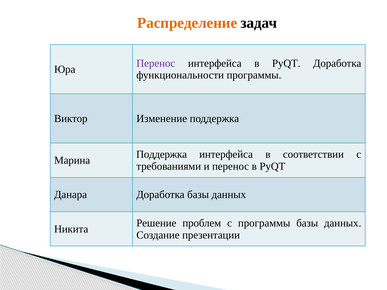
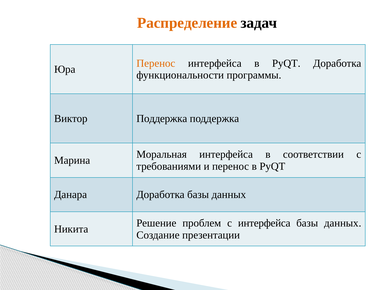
Перенос colour: purple -> orange (156, 63)
Виктор Изменение: Изменение -> Поддержка (162, 119)
Поддержка: Поддержка -> Моральная (162, 155)
с программы: программы -> интерфейса (264, 223)
